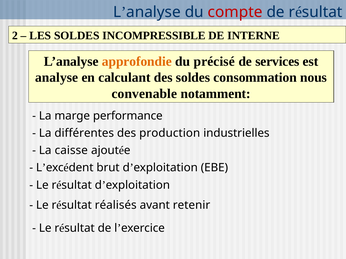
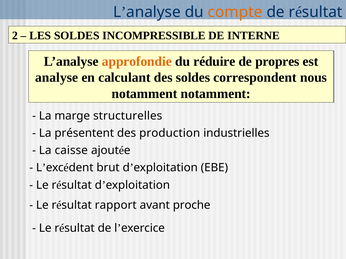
compte colour: red -> orange (235, 12)
précisé: précisé -> réduire (214, 61)
services: services -> propres (277, 61)
consommation: consommation -> correspondent (255, 78)
convenable: convenable -> notamment (144, 94)
performance: performance -> structurelles (128, 116)
différentes: différentes -> présentent (84, 133)
réalisés: réalisés -> rapport (116, 205)
retenir: retenir -> proche (192, 205)
